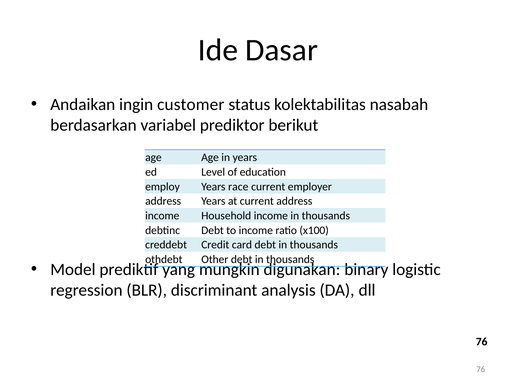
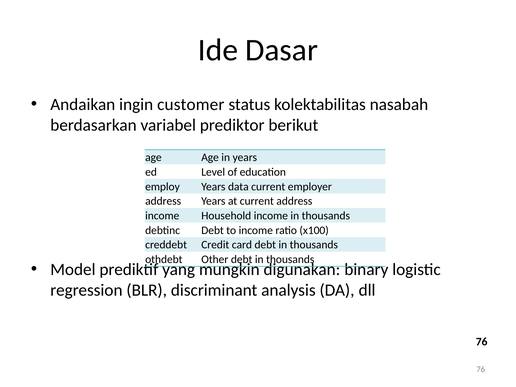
race: race -> data (238, 187)
